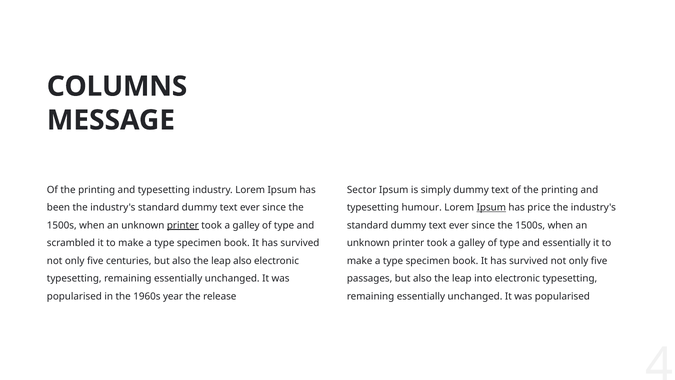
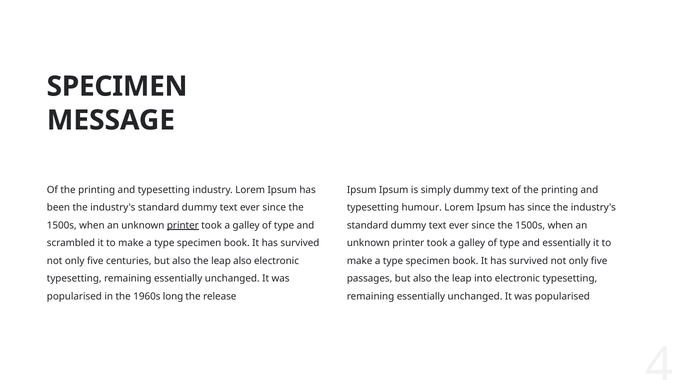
COLUMNS: COLUMNS -> SPECIMEN (117, 86)
Sector: Sector -> Ipsum (362, 190)
Ipsum underline: present -> none (491, 207)
has price: price -> since (539, 207)
year: year -> long (173, 296)
